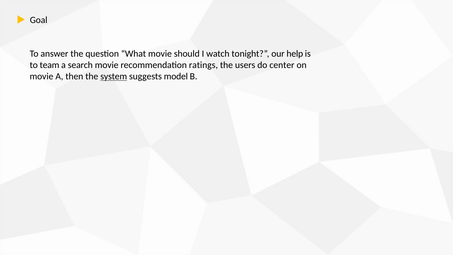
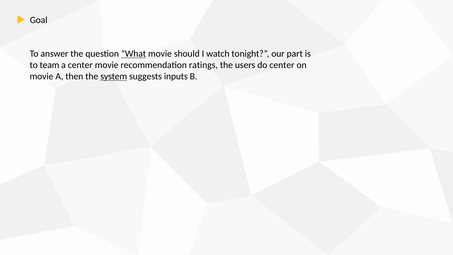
What underline: none -> present (134, 54)
help: help -> part (295, 54)
a search: search -> center (80, 65)
model: model -> inputs (176, 76)
